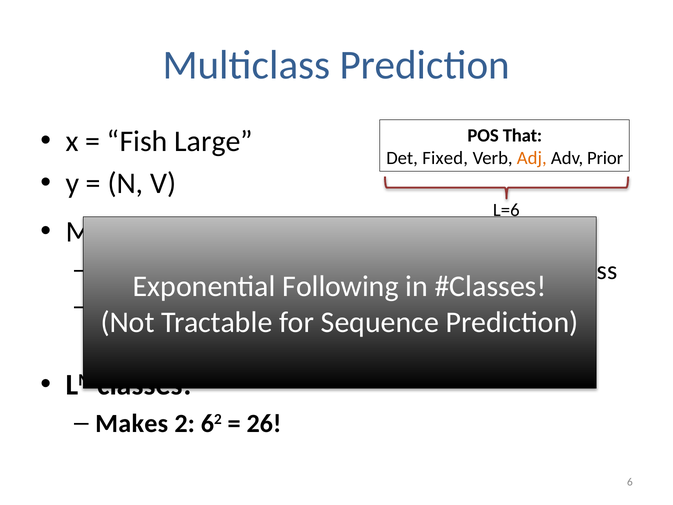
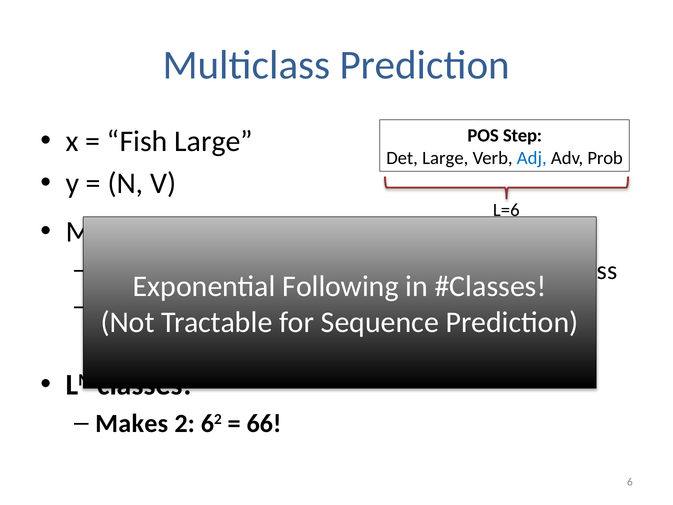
That: That -> Step (522, 135)
Det Fixed: Fixed -> Large (445, 158)
Adj colour: orange -> blue (532, 158)
Prior: Prior -> Prob (605, 158)
26: 26 -> 66 (264, 423)
